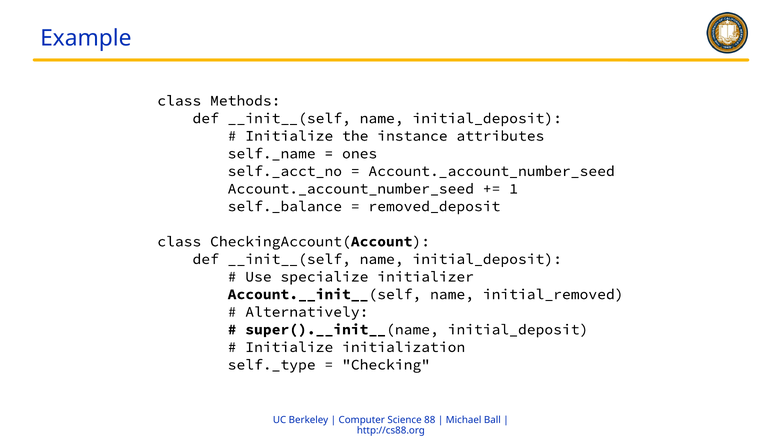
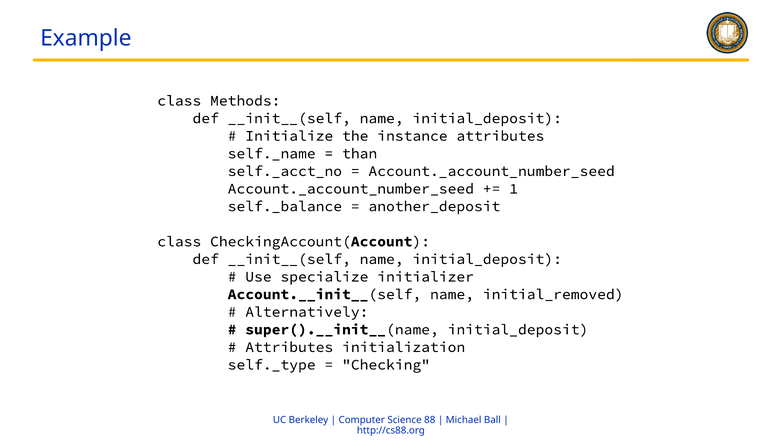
ones: ones -> than (360, 153)
removed_deposit: removed_deposit -> another_deposit (434, 206)
Initialize: Initialize -> Attributes (289, 347)
